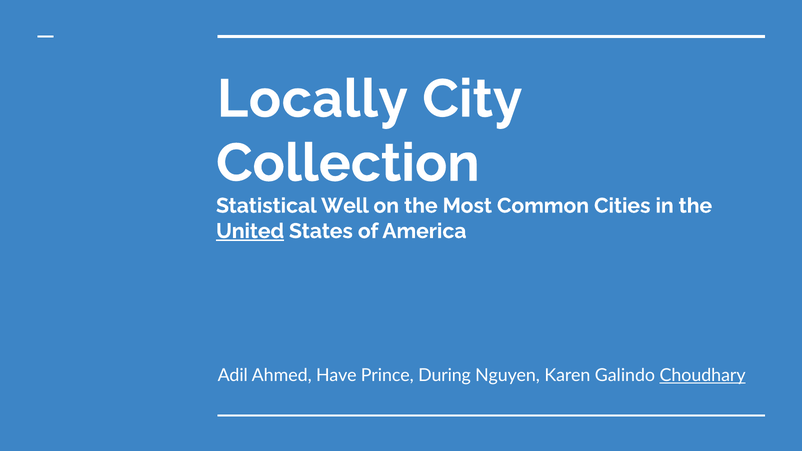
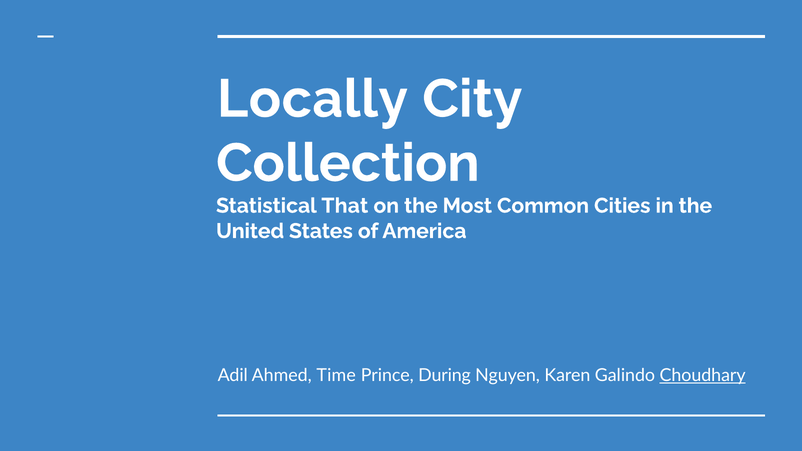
Well: Well -> That (345, 206)
United underline: present -> none (250, 231)
Have: Have -> Time (336, 375)
